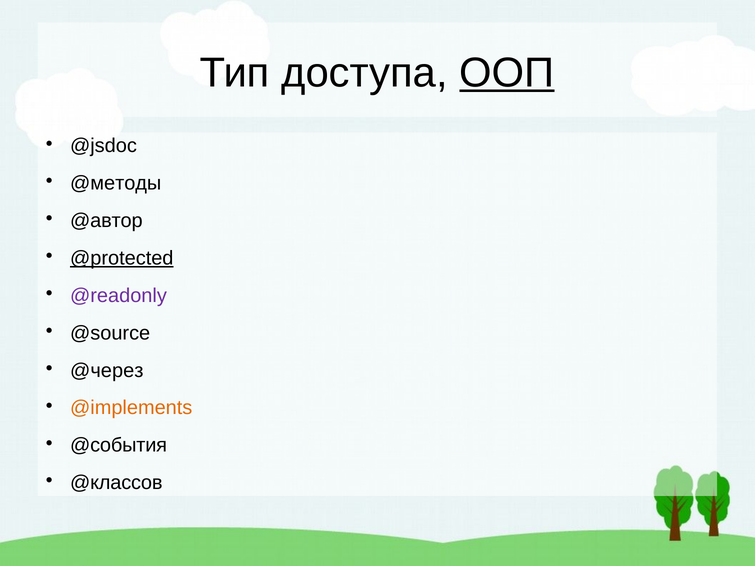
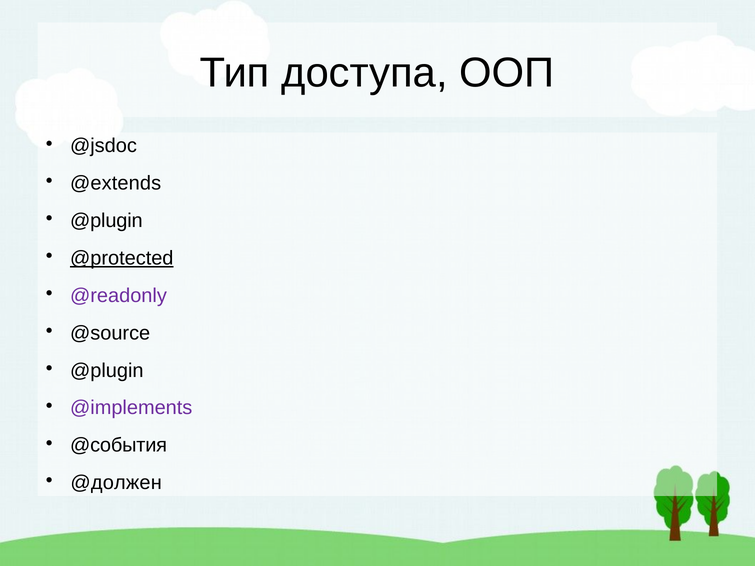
ООП underline: present -> none (507, 73)
@методы: @методы -> @extends (116, 183)
@автор: @автор -> @plugin (106, 221)
@через: @через -> @plugin (107, 371)
@implements colour: orange -> purple (131, 408)
@классов: @классов -> @должен (116, 483)
